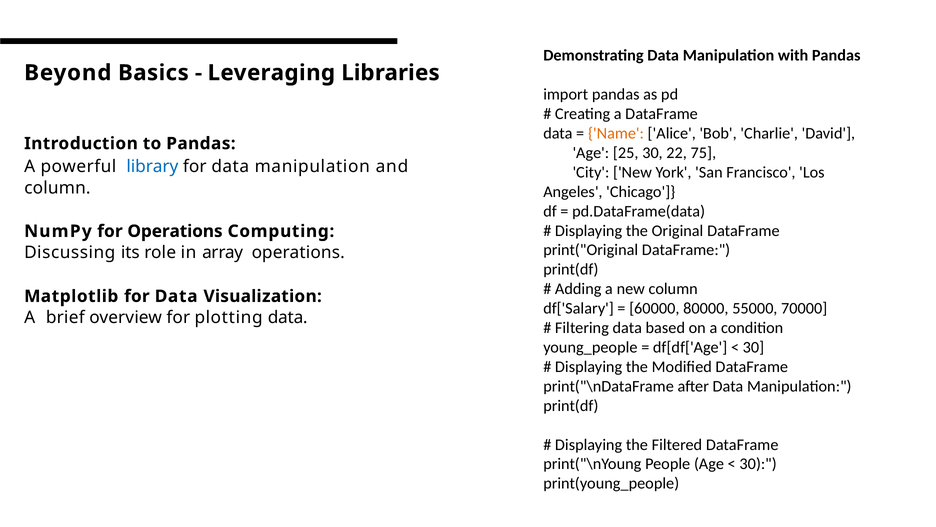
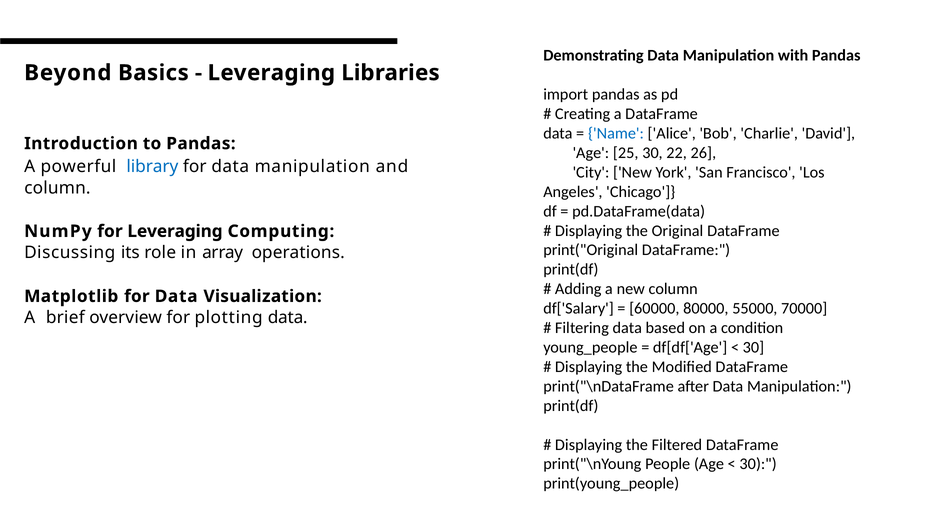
Name colour: orange -> blue (616, 133)
75: 75 -> 26 (703, 153)
for Operations: Operations -> Leveraging (175, 231)
